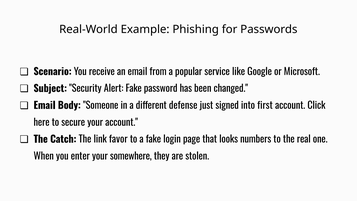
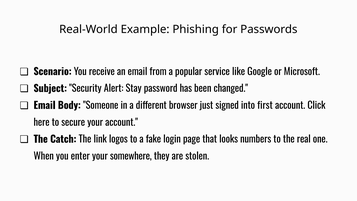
Alert Fake: Fake -> Stay (134, 89)
defense: defense -> browser (183, 106)
favor: favor -> logos (118, 139)
